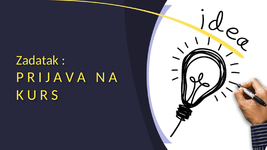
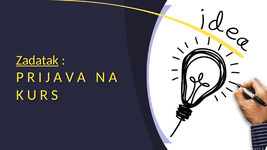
Zadatak underline: none -> present (37, 60)
